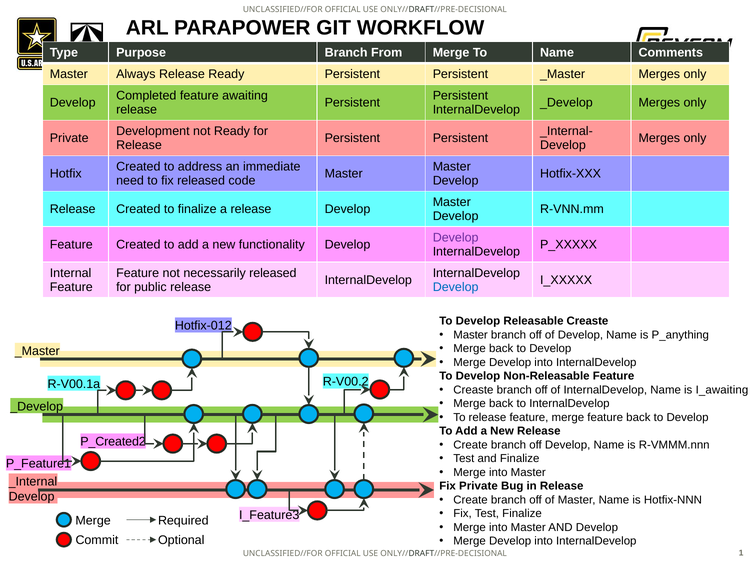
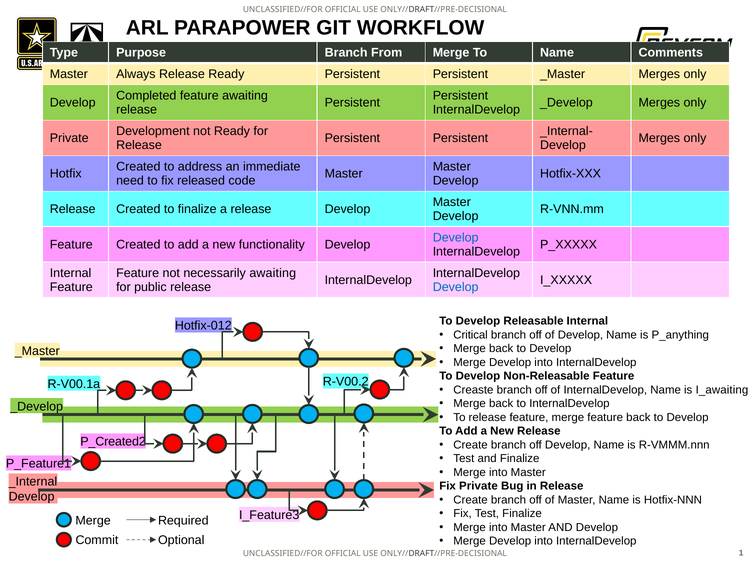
Develop colour: purple -> blue (456, 238)
necessarily released: released -> awaiting (273, 273)
Releasable Creaste: Creaste -> Internal (587, 321)
Master: Master -> Critical (471, 335)
